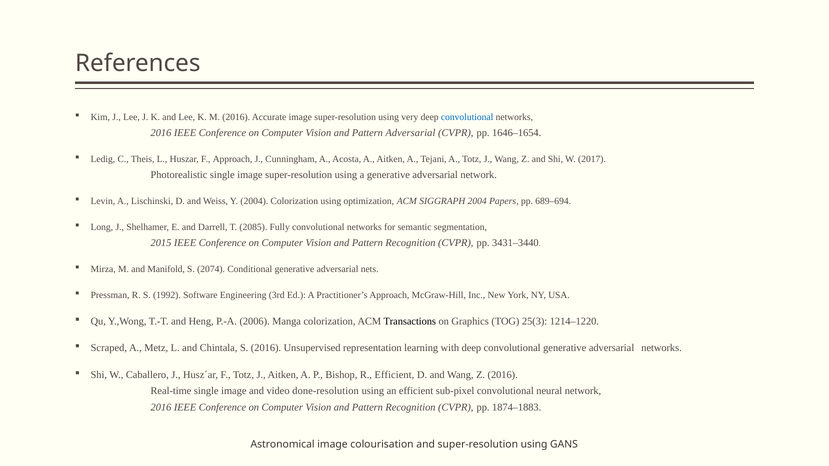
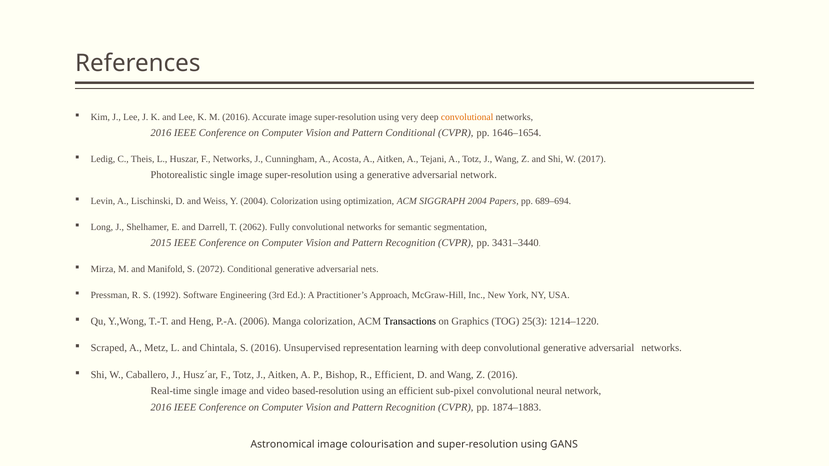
convolutional colour: blue -> orange (467, 117)
Pattern Adversarial: Adversarial -> Conditional (410, 133)
F Approach: Approach -> Networks (232, 159)
2085: 2085 -> 2062 (253, 227)
2074: 2074 -> 2072 (211, 269)
done-resolution: done-resolution -> based-resolution (326, 391)
